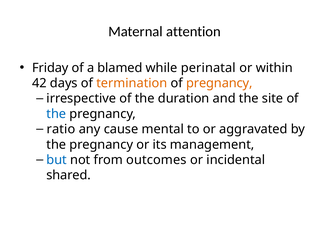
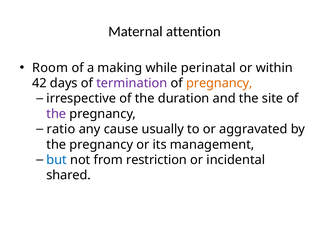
Friday: Friday -> Room (50, 68)
blamed: blamed -> making (120, 68)
termination colour: orange -> purple (132, 83)
the colour: blue -> purple (56, 114)
mental: mental -> usually (163, 129)
outcomes: outcomes -> restriction (156, 160)
